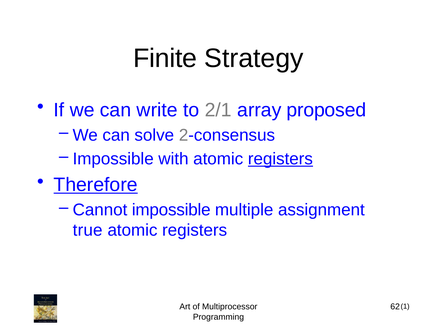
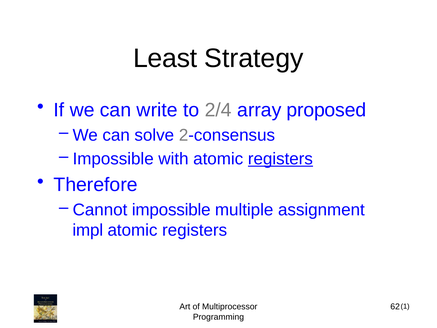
Finite: Finite -> Least (165, 58)
2/1: 2/1 -> 2/4 (218, 110)
Therefore underline: present -> none (96, 185)
true: true -> impl (88, 230)
